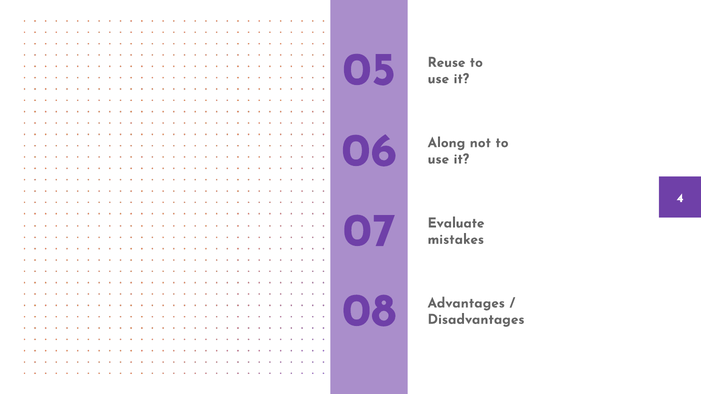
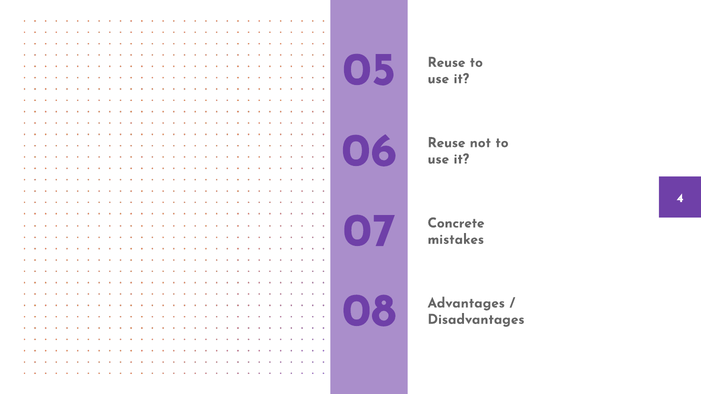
Along: Along -> Reuse (446, 143)
Evaluate: Evaluate -> Concrete (456, 223)
